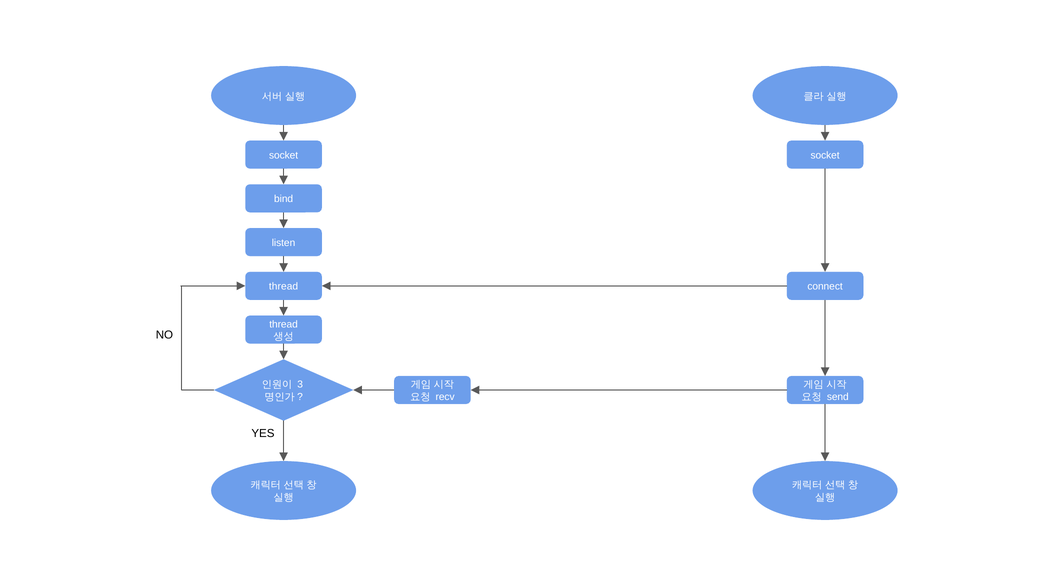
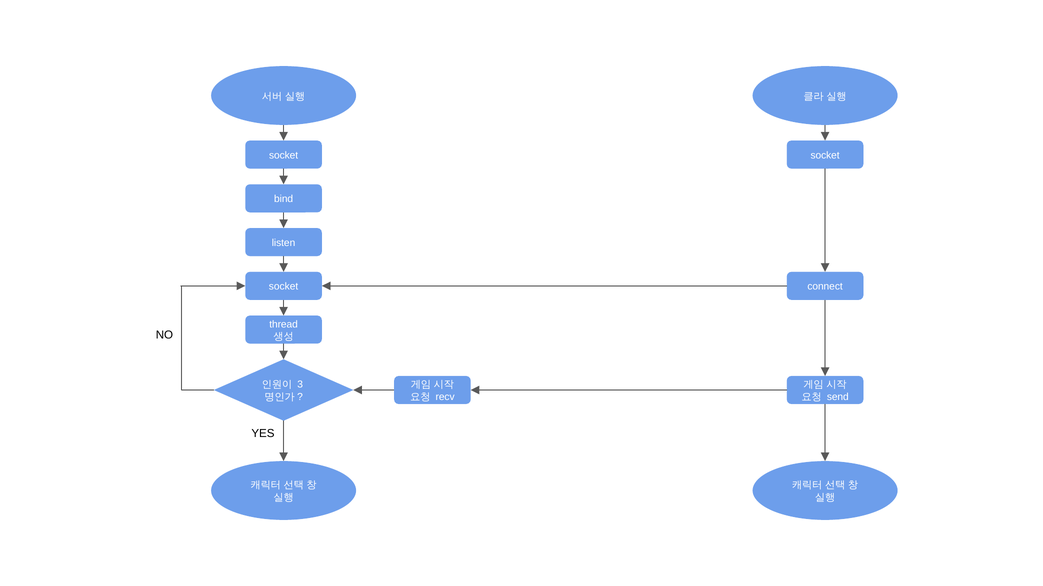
thread: thread -> socket (284, 287)
